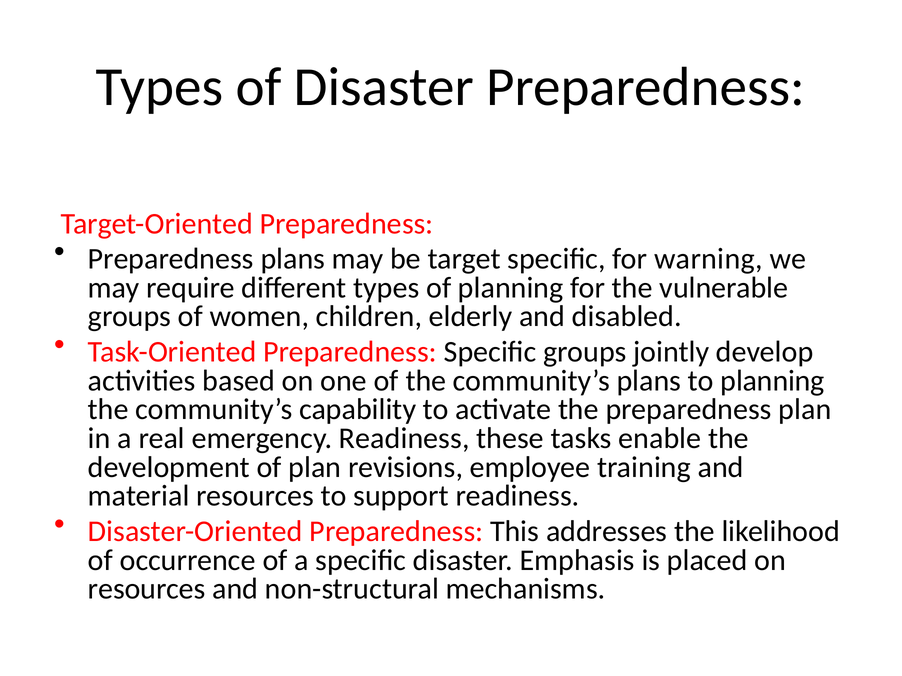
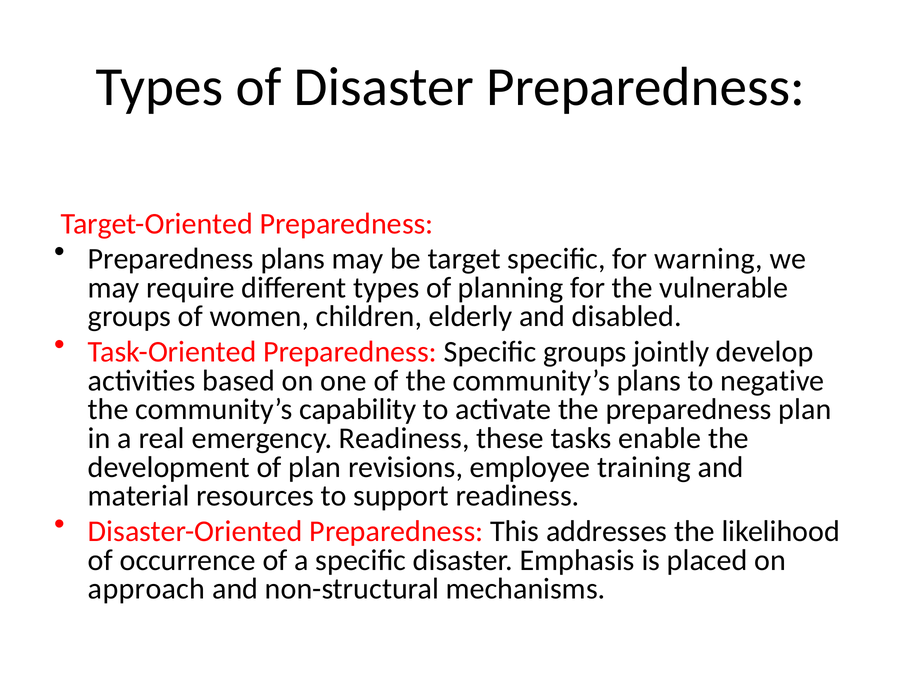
to planning: planning -> negative (772, 381)
resources: resources -> approach (147, 589)
